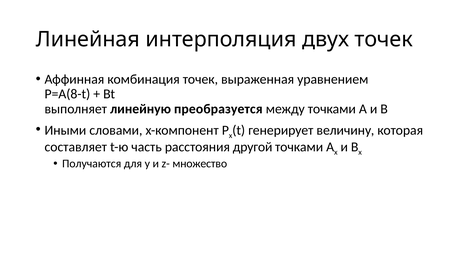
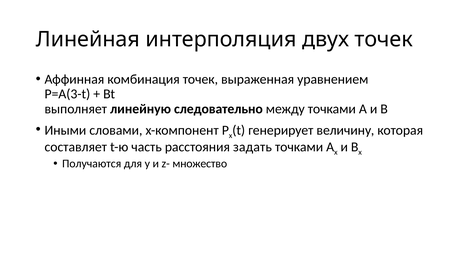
P=A(8-t: P=A(8-t -> P=A(3-t (67, 94)
преобразуется: преобразуется -> следовательно (218, 109)
другой: другой -> задать (252, 147)
